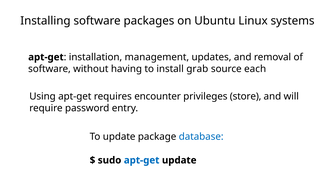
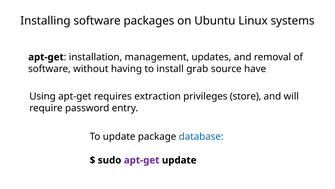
each: each -> have (255, 69)
encounter: encounter -> extraction (158, 96)
apt-get colour: blue -> purple (142, 160)
